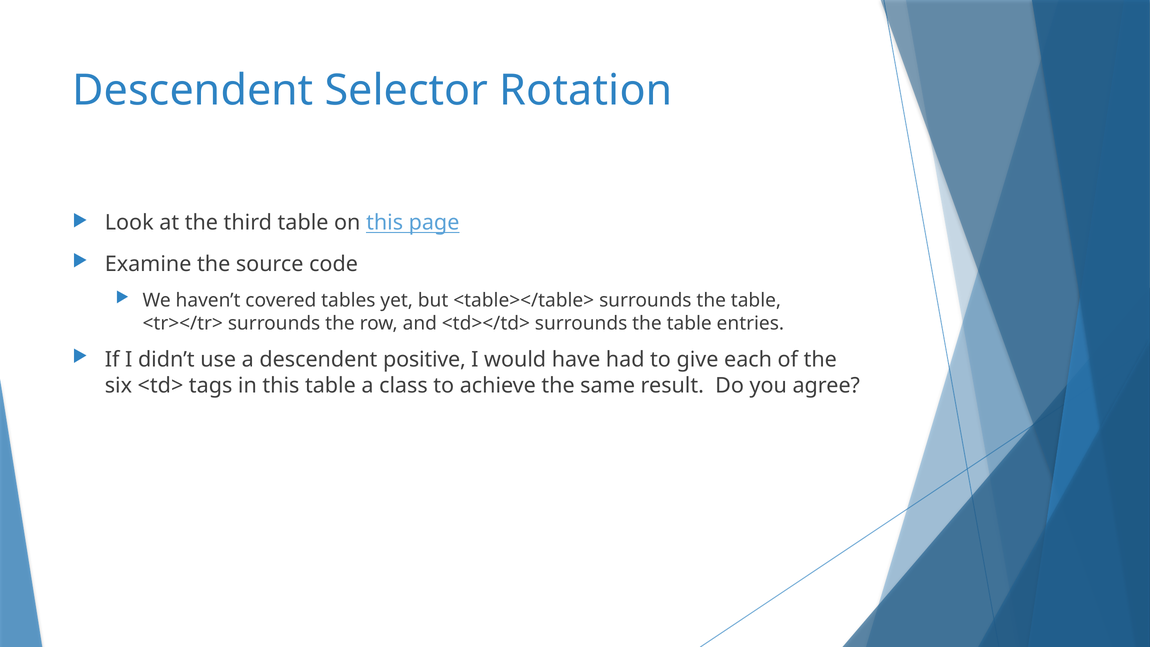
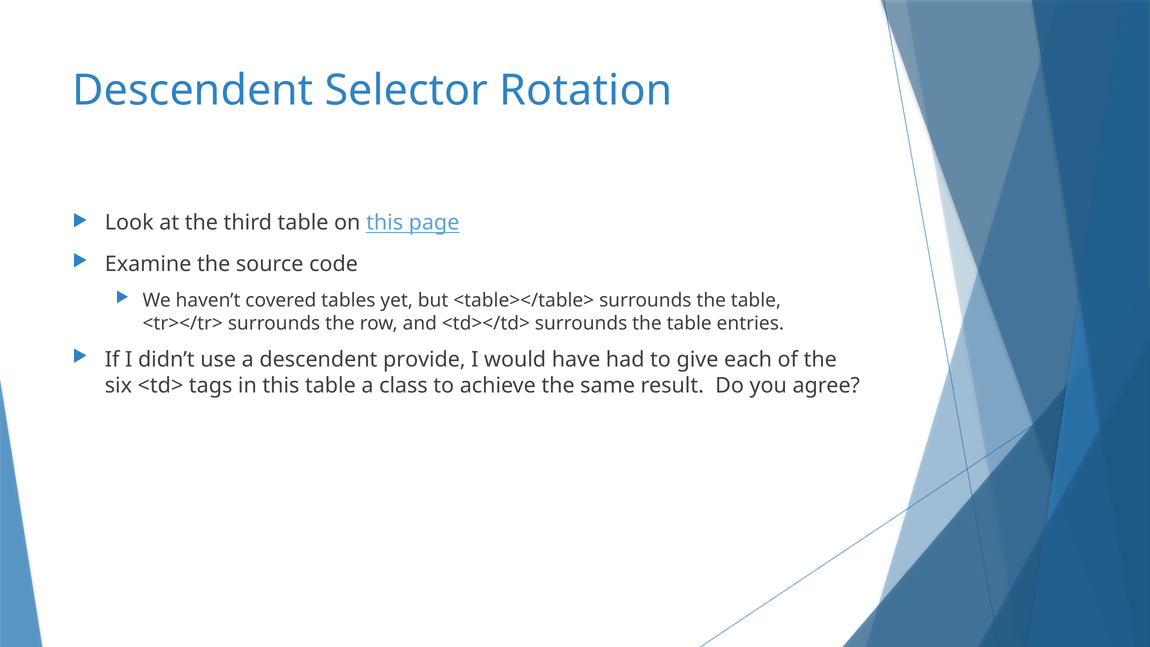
positive: positive -> provide (424, 360)
